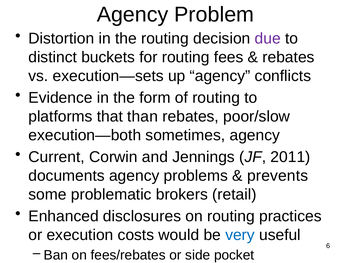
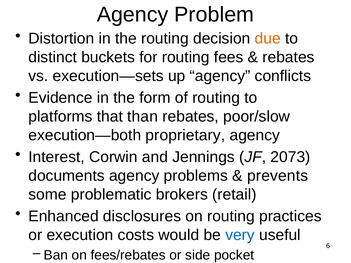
due colour: purple -> orange (268, 39)
sometimes: sometimes -> proprietary (185, 135)
Current: Current -> Interest (57, 157)
2011: 2011 -> 2073 (290, 157)
